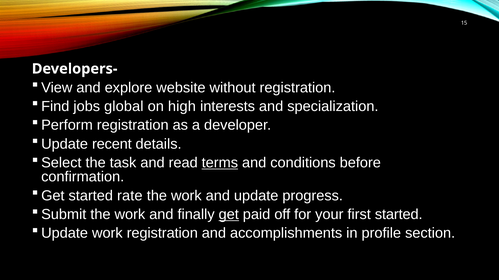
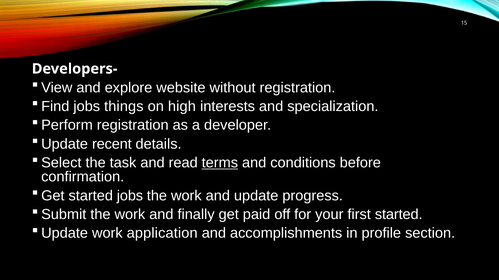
global: global -> things (124, 107)
started rate: rate -> jobs (130, 196)
get underline: present -> none (229, 215)
work registration: registration -> application (162, 234)
